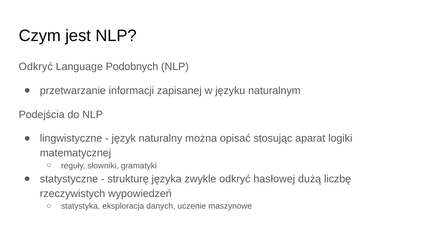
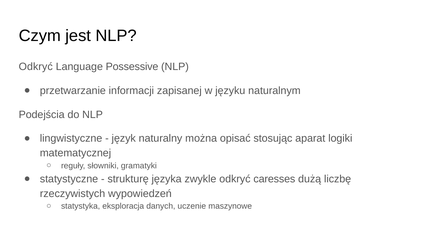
Podobnych: Podobnych -> Possessive (132, 67)
hasłowej: hasłowej -> caresses (274, 179)
